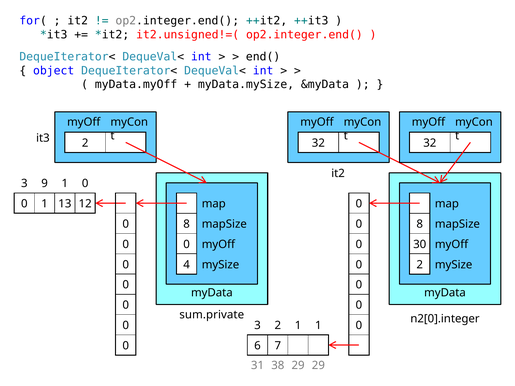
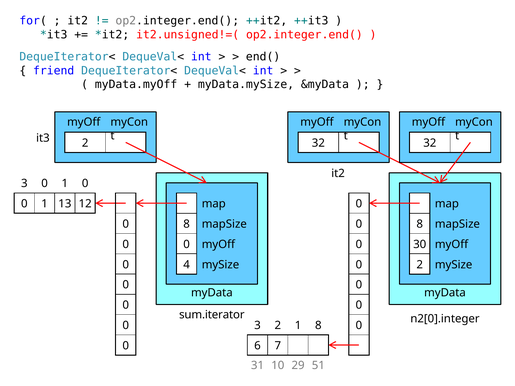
object: object -> friend (54, 71)
3 9: 9 -> 0 (45, 184)
sum.private: sum.private -> sum.iterator (212, 315)
1 1: 1 -> 8 (318, 326)
38: 38 -> 10 (278, 366)
29 29: 29 -> 51 (318, 366)
